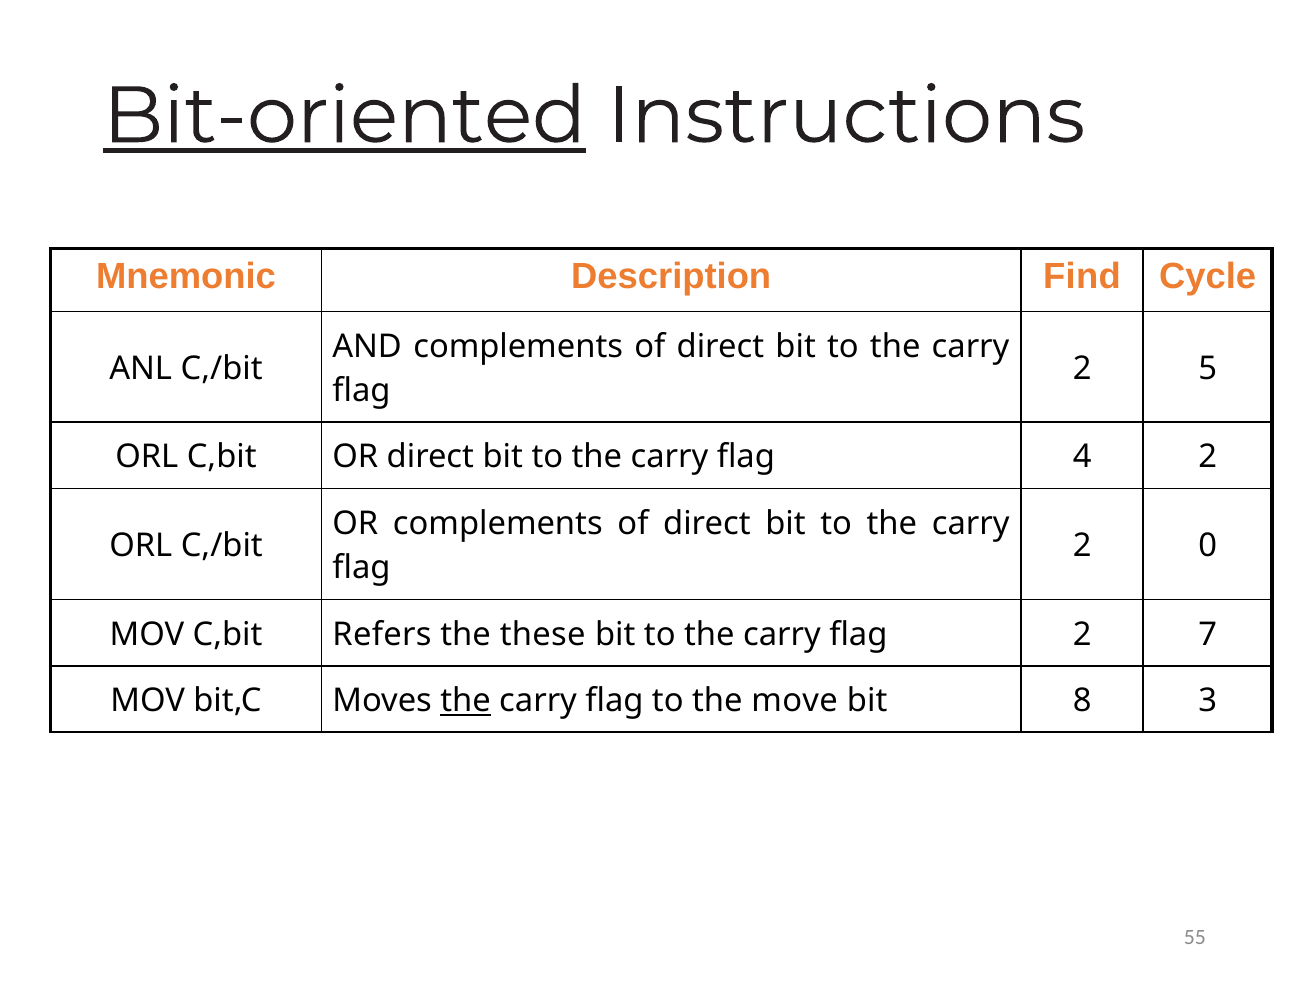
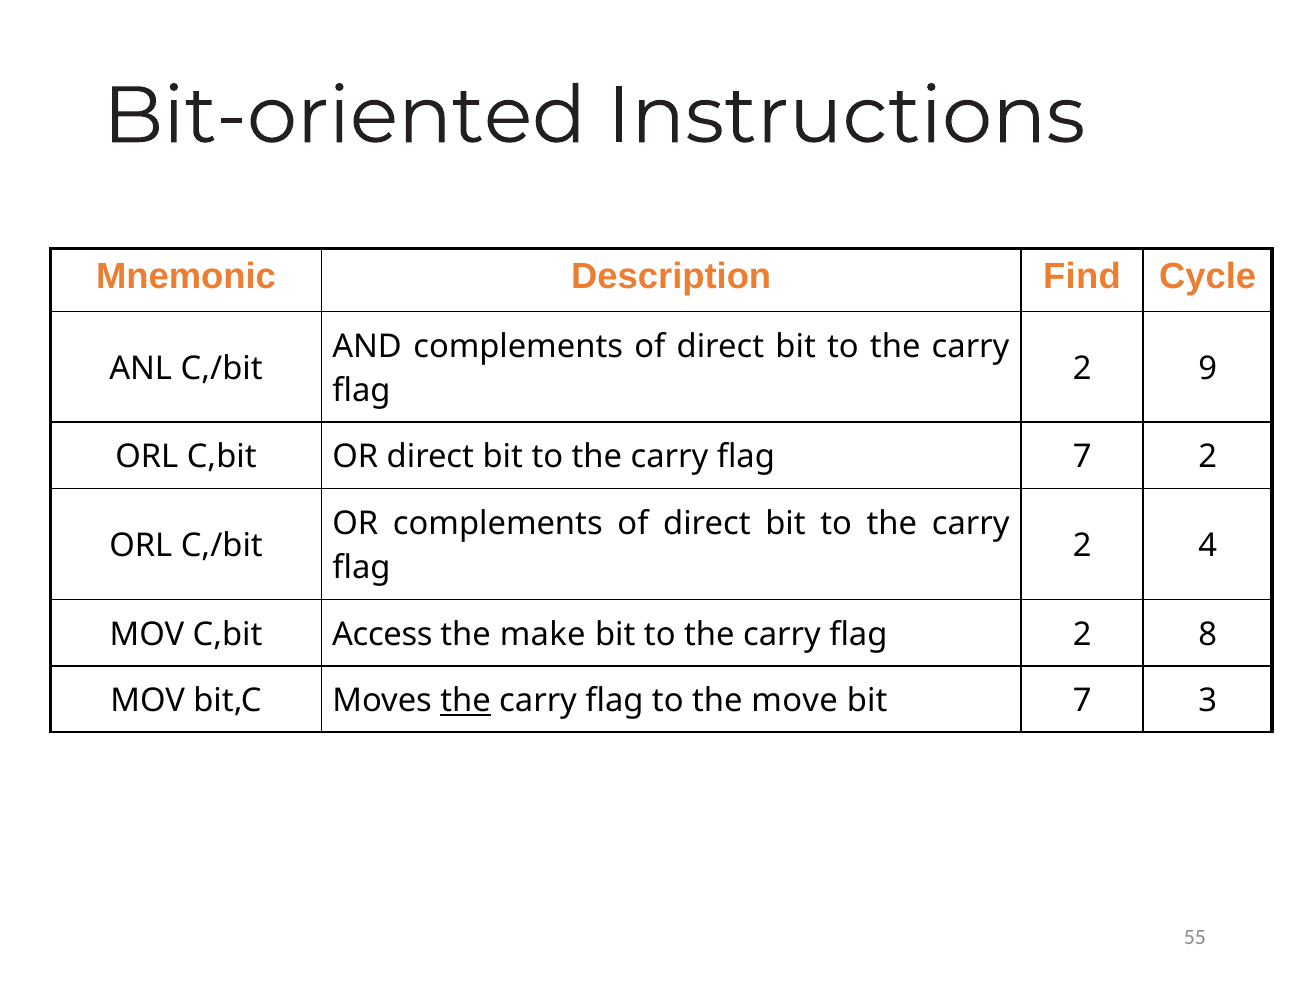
Bit-oriented underline: present -> none (345, 116)
5: 5 -> 9 (1208, 368)
flag 4: 4 -> 7 (1082, 457)
0: 0 -> 4 (1208, 546)
Refers: Refers -> Access (382, 634)
these: these -> make (543, 634)
7: 7 -> 8 (1208, 634)
bit 8: 8 -> 7 (1082, 701)
